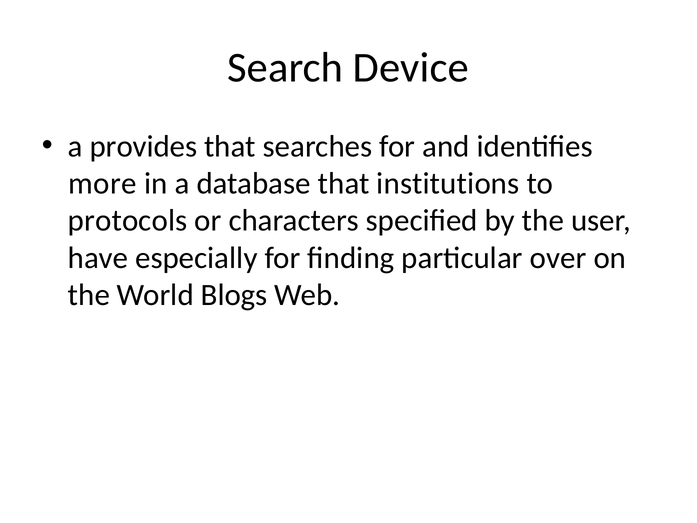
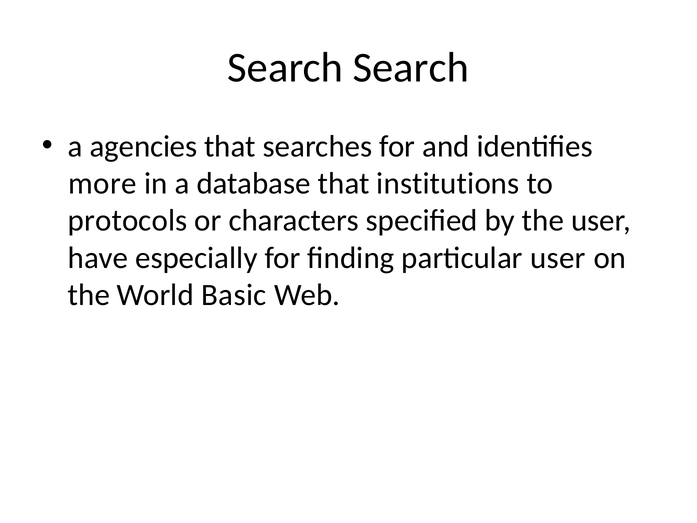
Search Device: Device -> Search (411, 67)
provides: provides -> agencies (144, 146)
particular over: over -> user (558, 258)
Blogs: Blogs -> Basic (234, 295)
